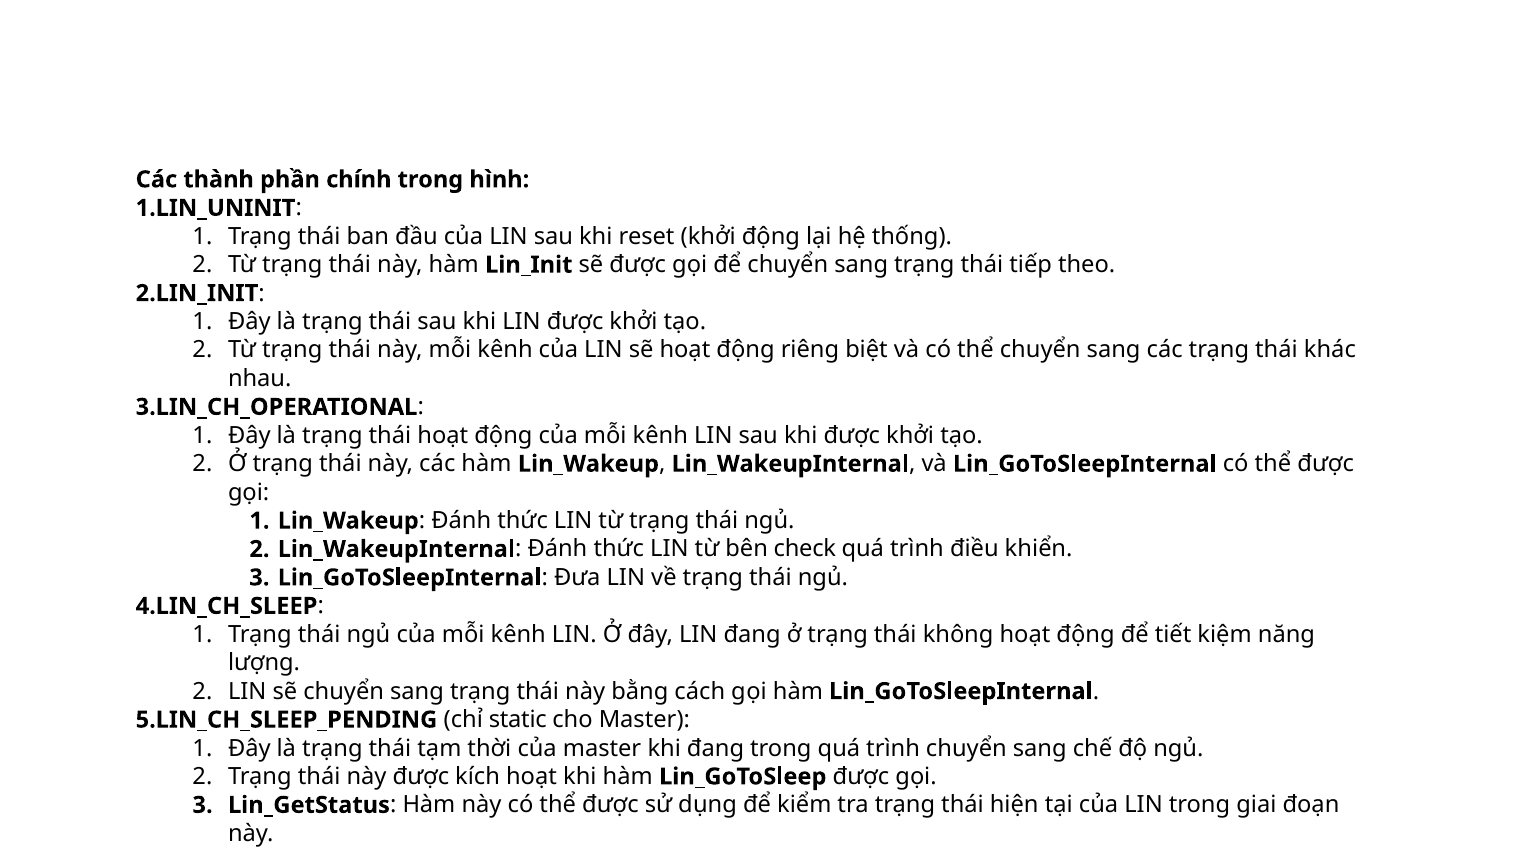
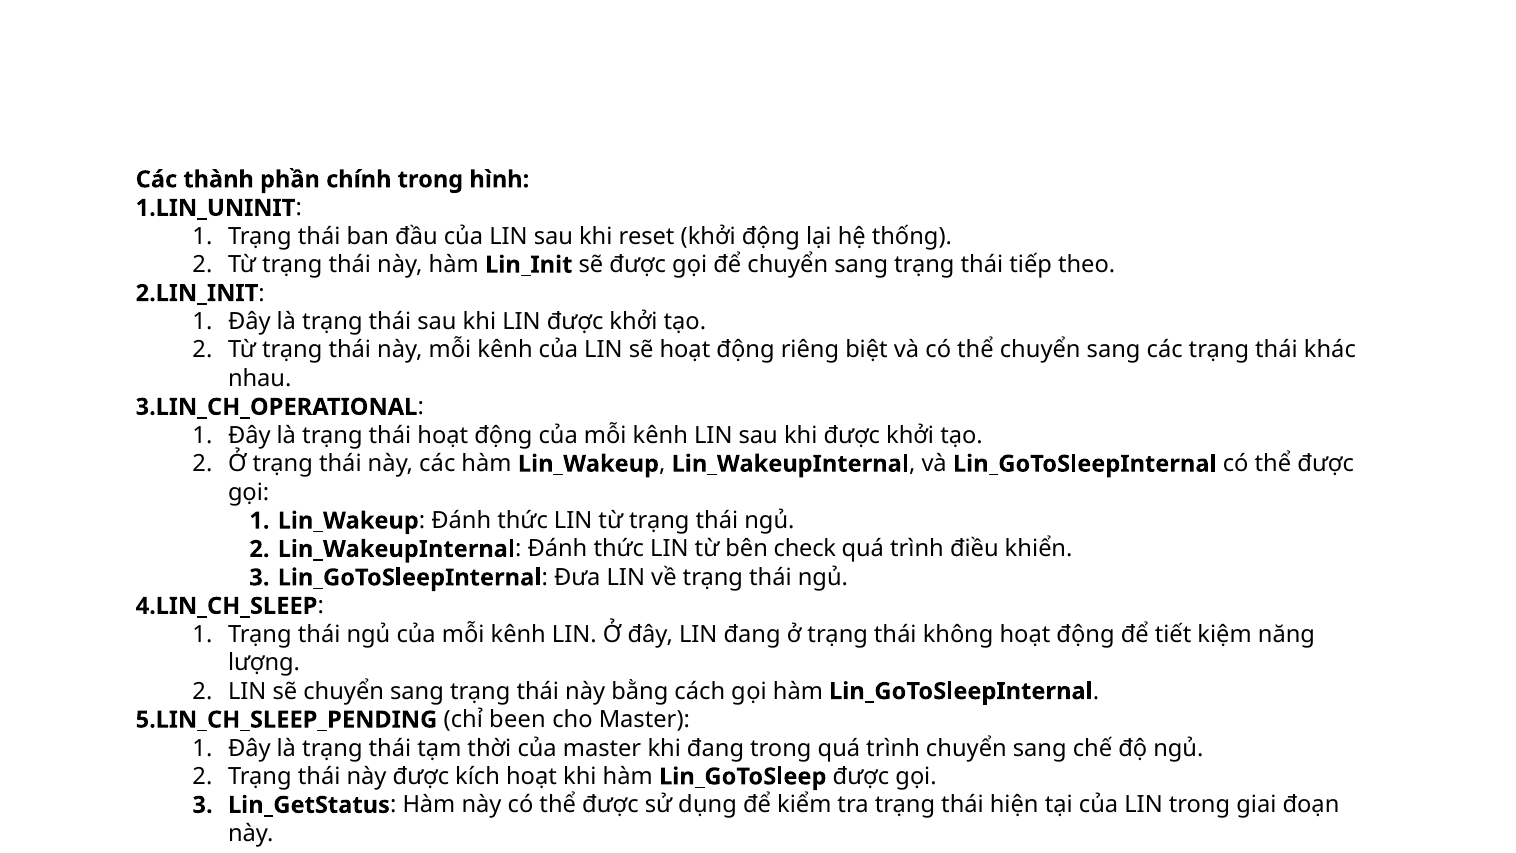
static: static -> been (518, 720)
